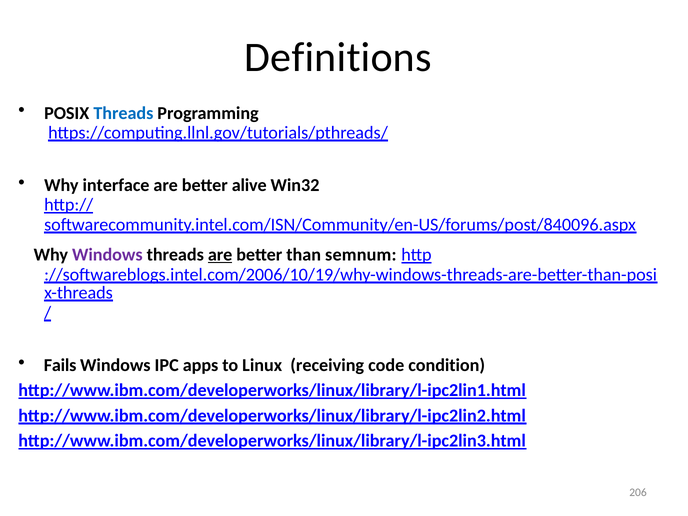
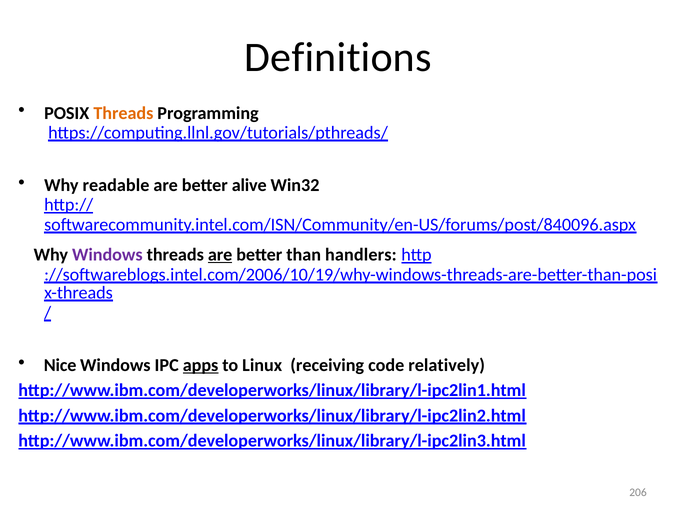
Threads colour: blue -> orange (123, 113)
interface: interface -> readable (116, 185)
semnum: semnum -> handlers (361, 255)
Fails: Fails -> Nice (60, 365)
apps underline: none -> present (201, 365)
condition: condition -> relatively (447, 365)
